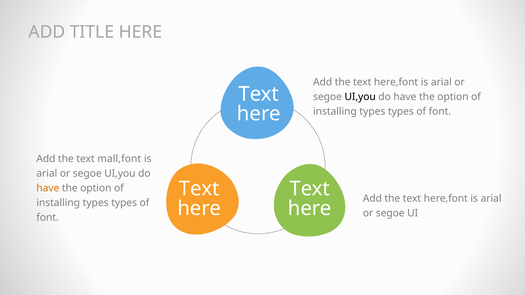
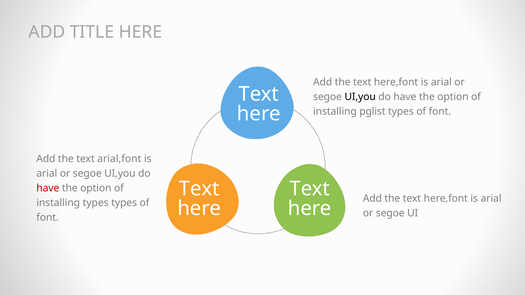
types: types -> pglist (372, 112)
mall,font: mall,font -> arial,font (119, 159)
have colour: orange -> red (48, 188)
